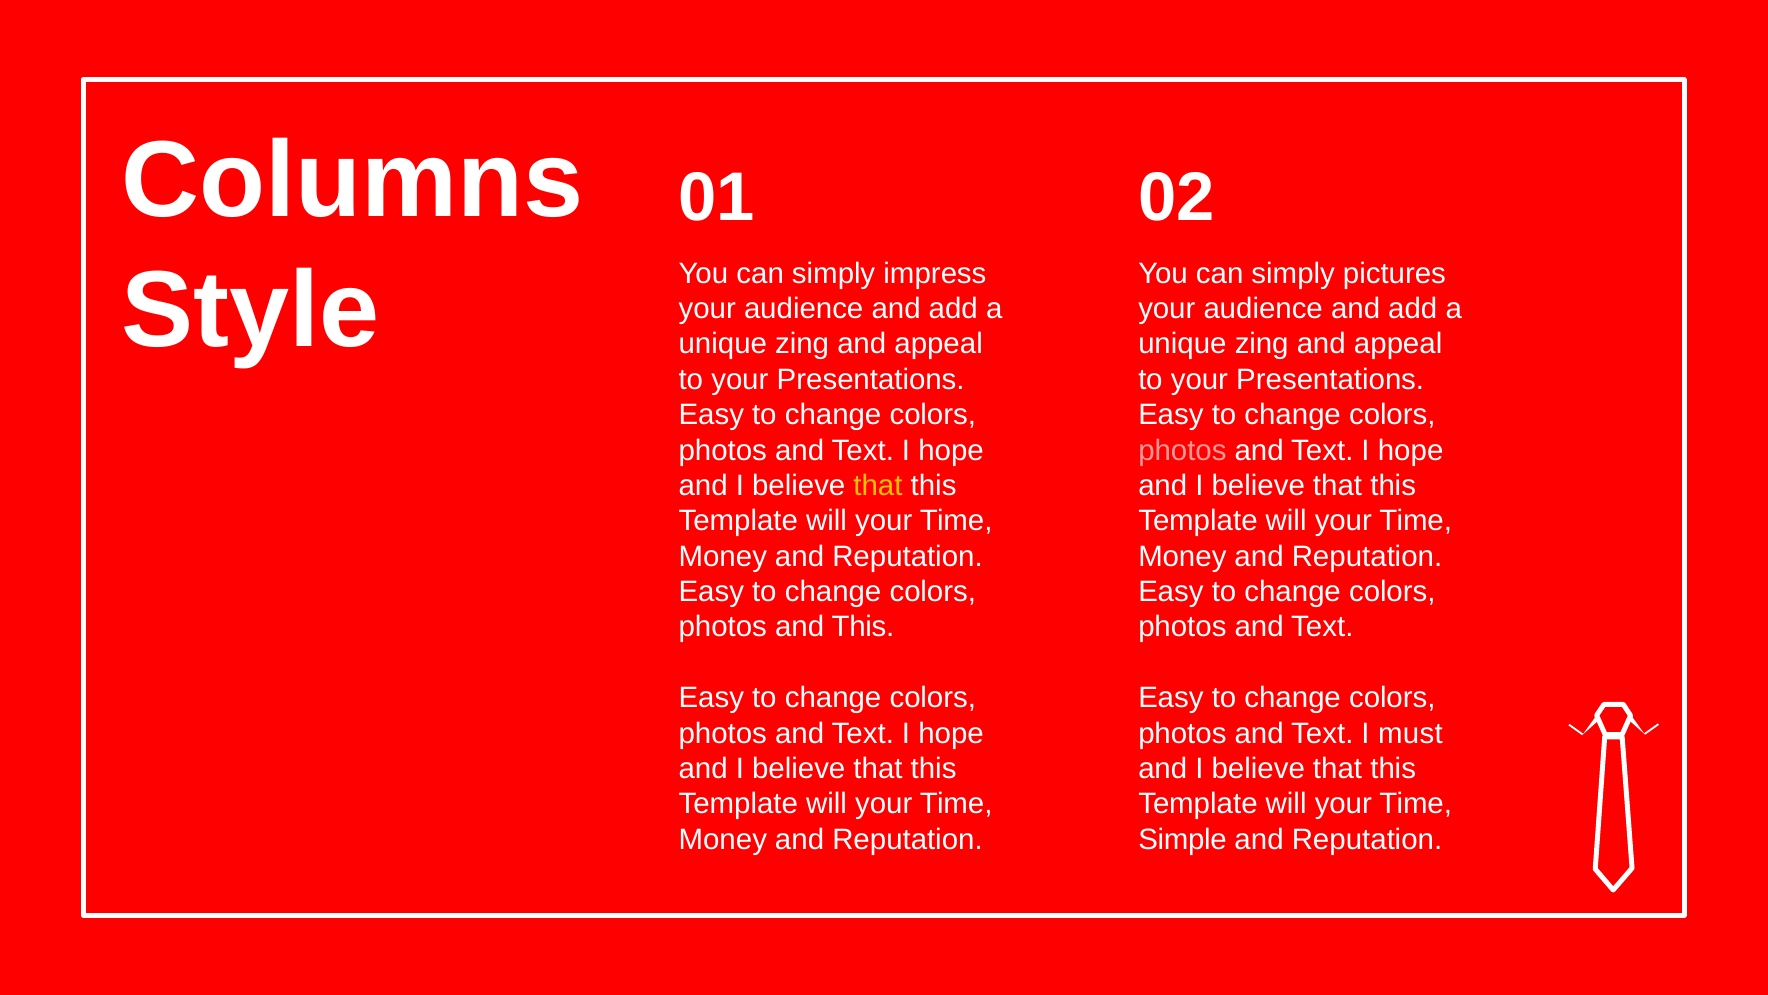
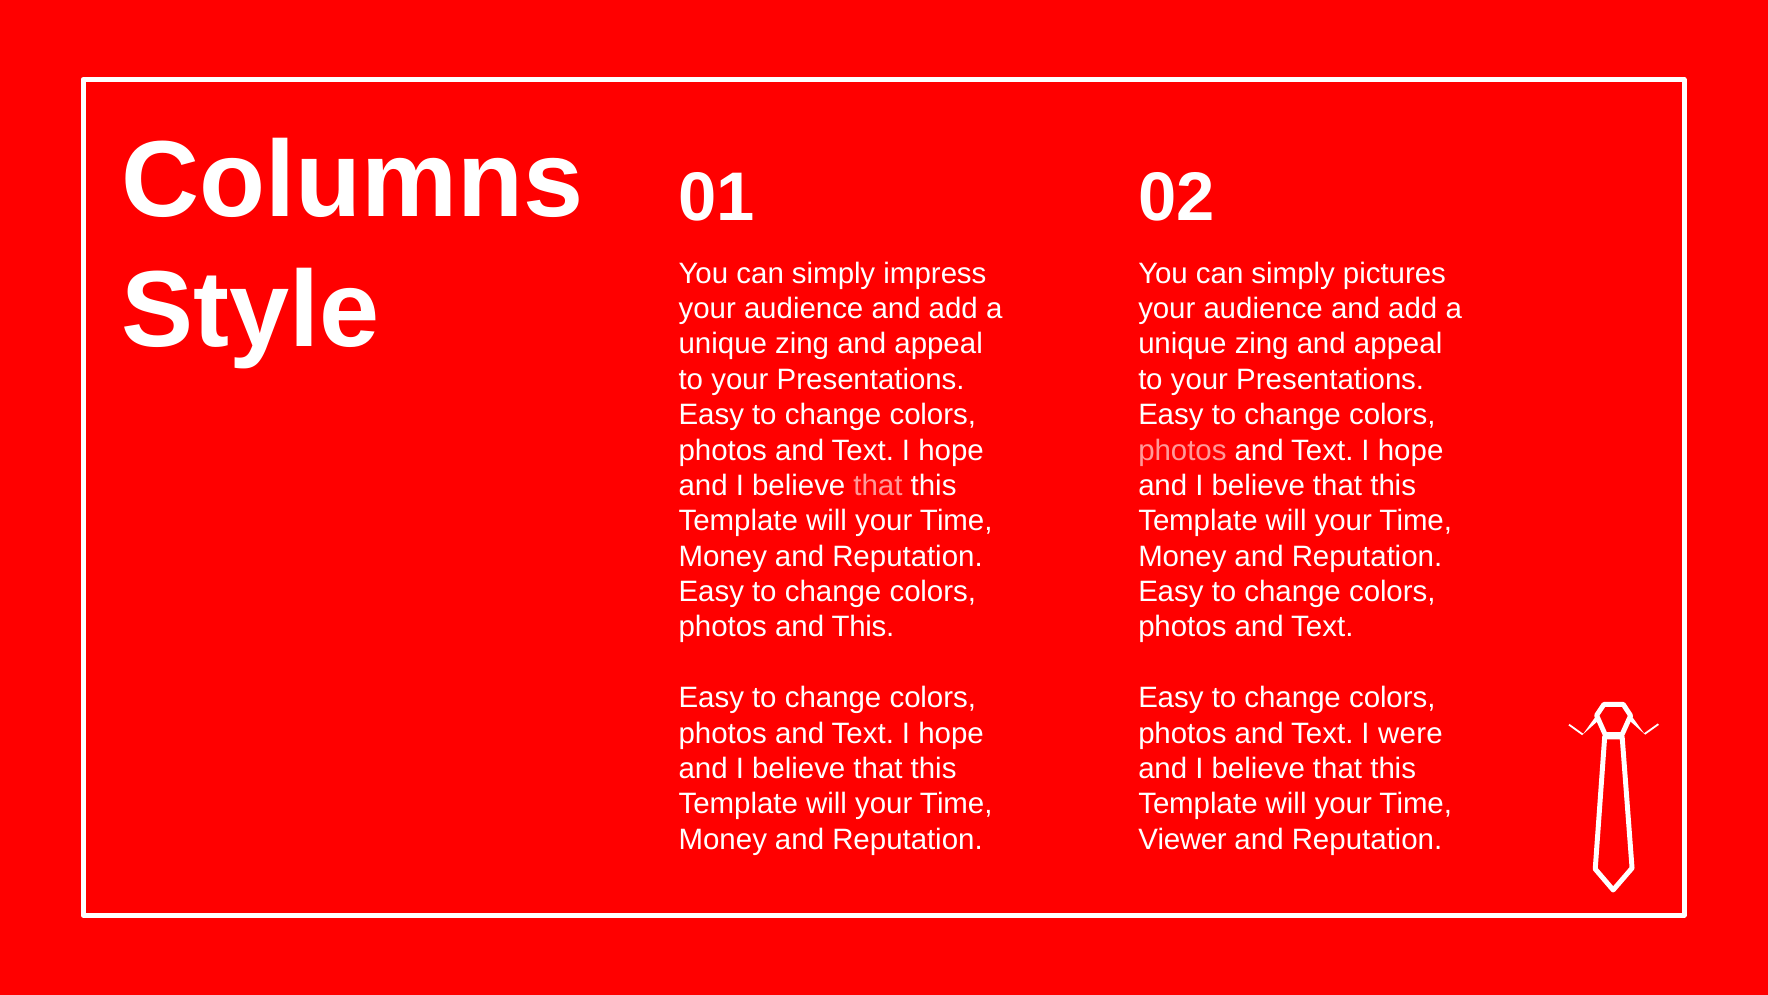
that colour: yellow -> pink (878, 486)
must: must -> were (1410, 733)
Simple: Simple -> Viewer (1183, 839)
